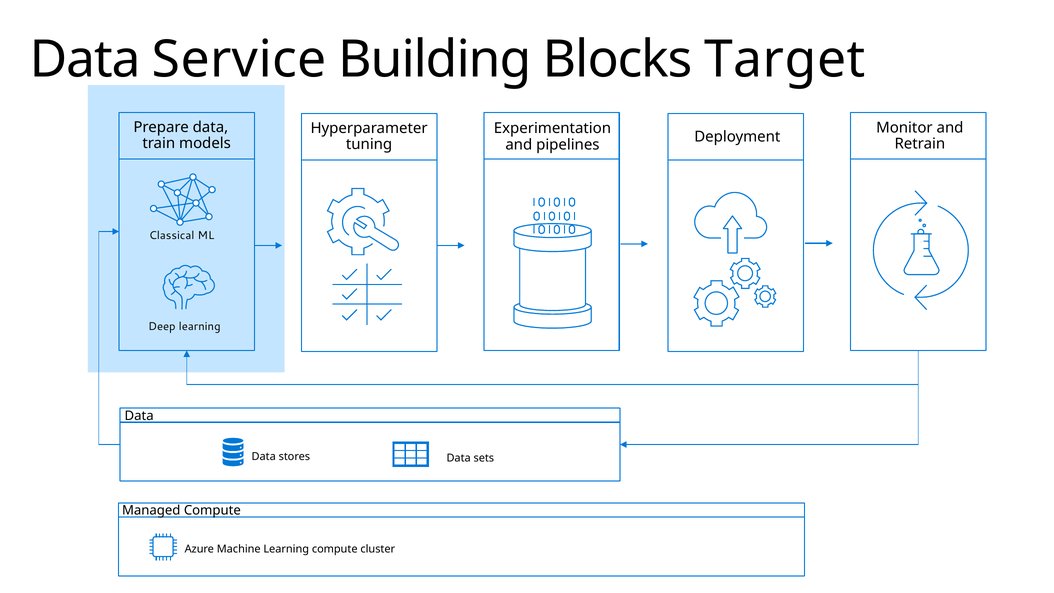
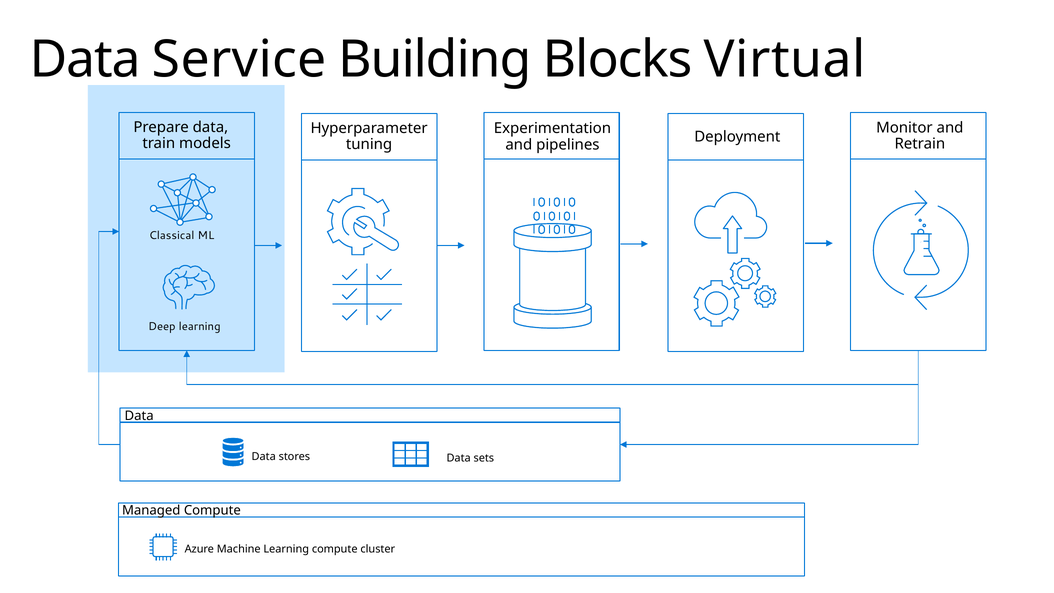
Target: Target -> Virtual (785, 60)
